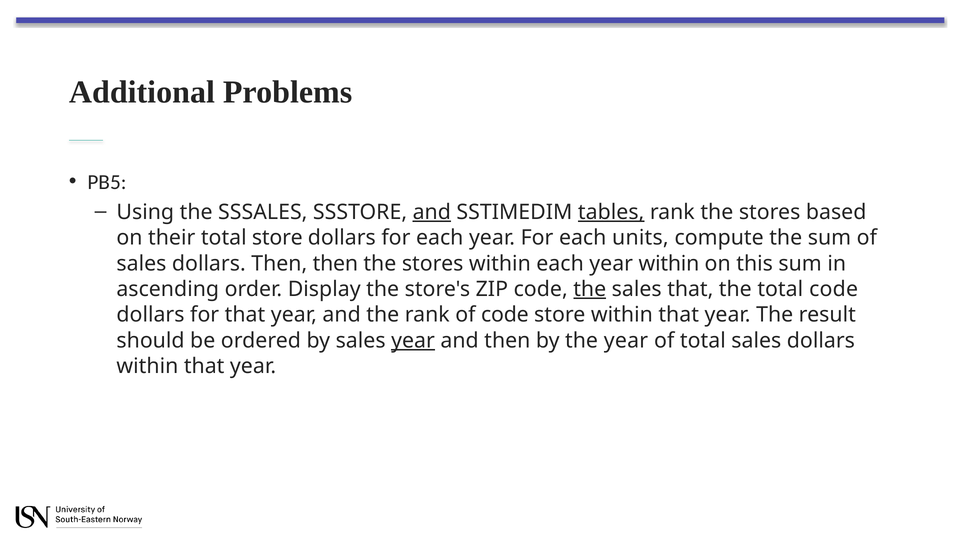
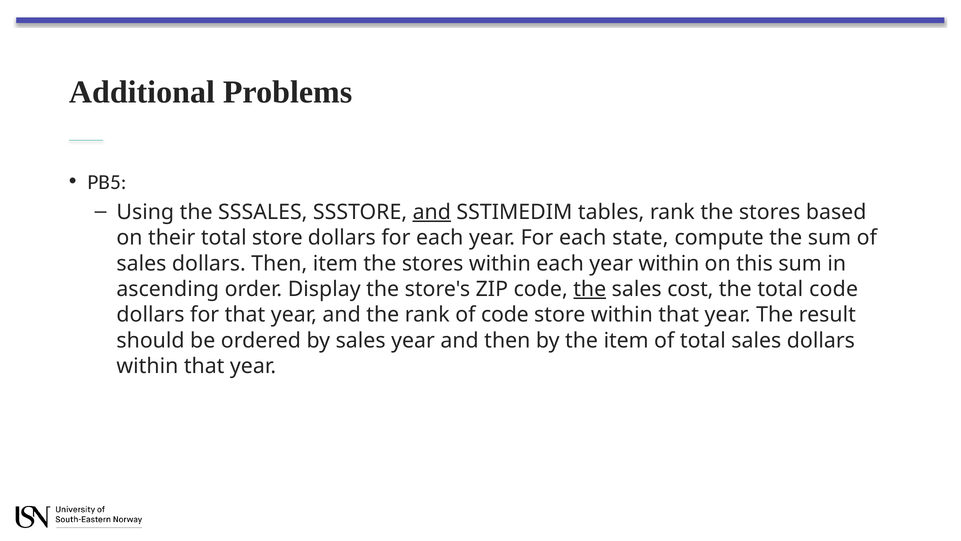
tables underline: present -> none (611, 212)
units: units -> state (640, 238)
Then then: then -> item (335, 263)
sales that: that -> cost (690, 289)
year underline: present -> none (413, 340)
the year: year -> item (626, 340)
